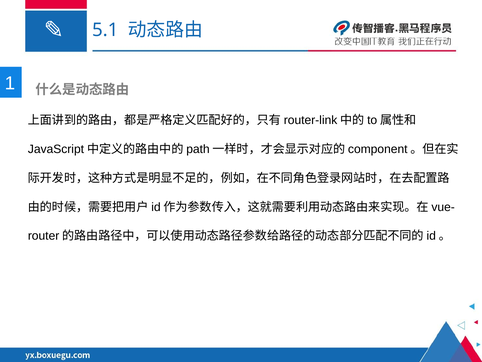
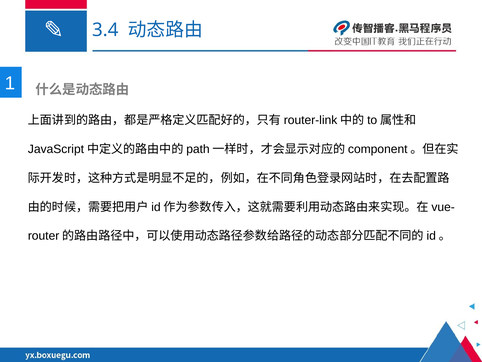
5.1: 5.1 -> 3.4 (105, 30)
